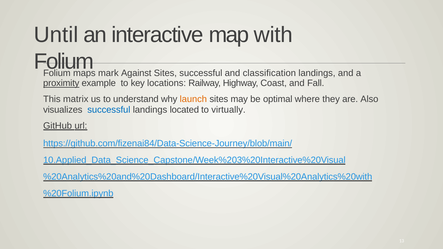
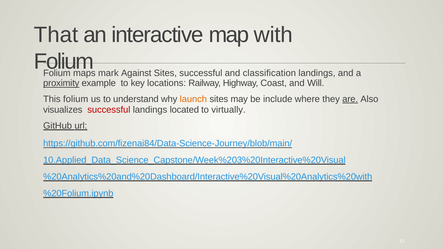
Until: Until -> That (56, 35)
Fall: Fall -> Will (316, 83)
This matrix: matrix -> folium (76, 99)
optimal: optimal -> include (278, 99)
are underline: none -> present (350, 99)
successful colour: blue -> red (109, 110)
